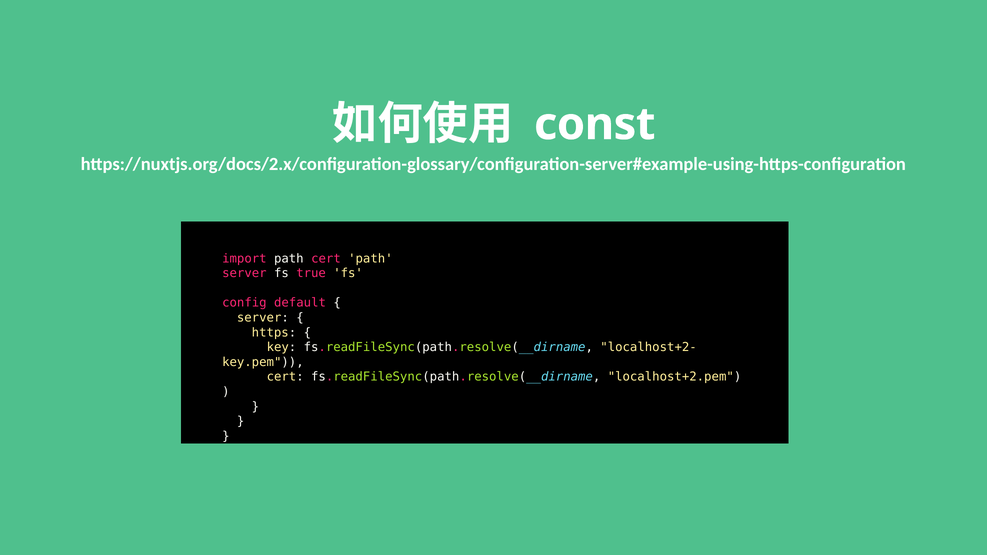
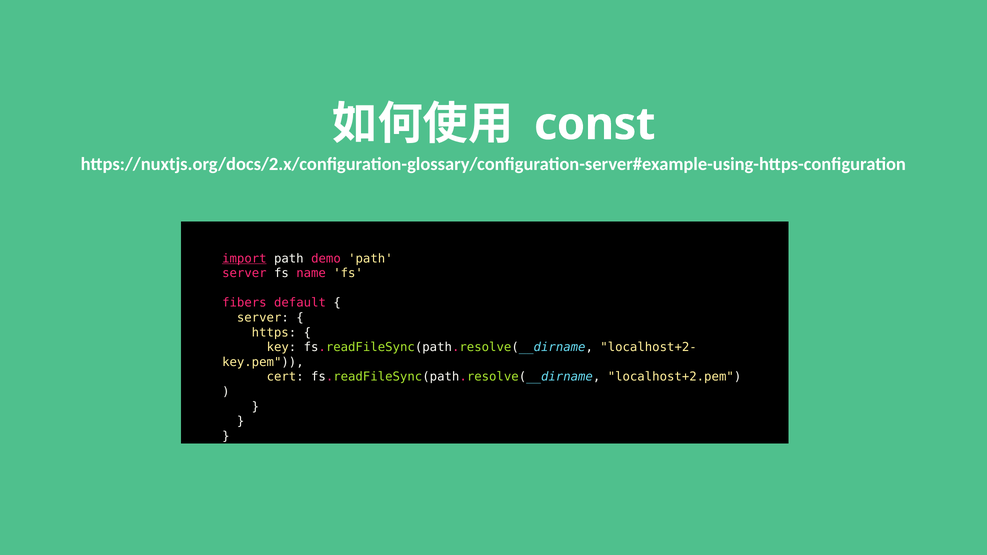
import underline: none -> present (244, 259)
path cert: cert -> demo (326, 259)
true: true -> name (311, 273)
config: config -> fibers (244, 303)
